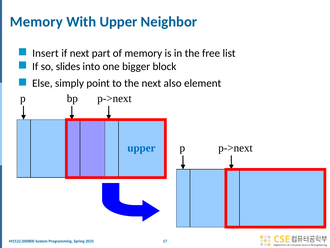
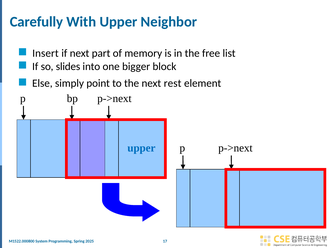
Memory: Memory -> Carefully (36, 22)
also: also -> rest (173, 83)
